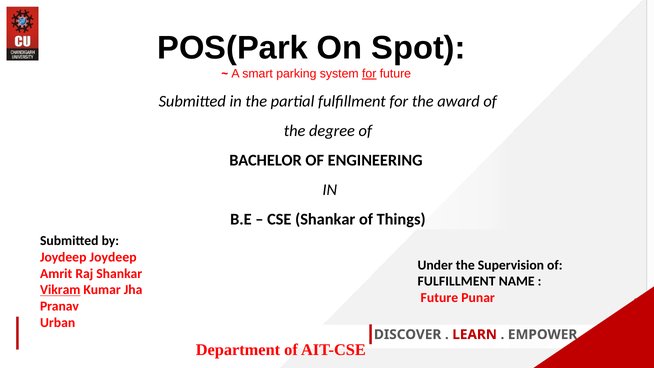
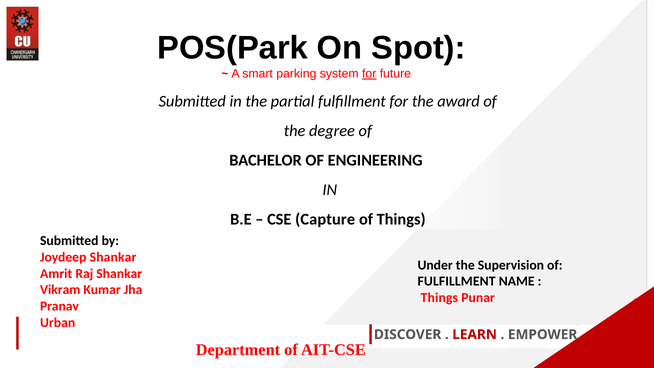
CSE Shankar: Shankar -> Capture (325, 219)
Joydeep Joydeep: Joydeep -> Shankar (113, 257)
Vikram underline: present -> none (60, 290)
Future: Future -> Things (439, 298)
